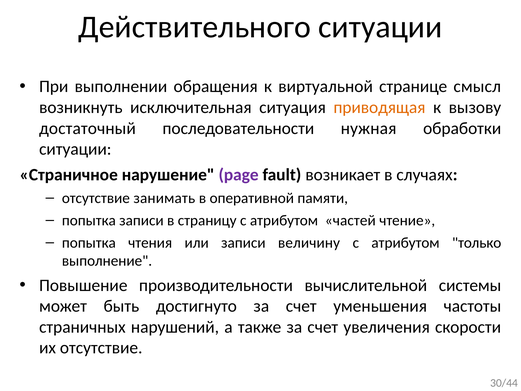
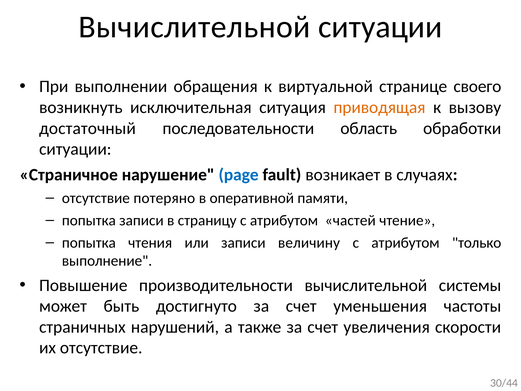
Действительного: Действительного -> Вычислительной (194, 27)
смысл: смысл -> своего (477, 87)
нужная: нужная -> область (369, 128)
page colour: purple -> blue (239, 175)
занимать: занимать -> потеряно (164, 198)
